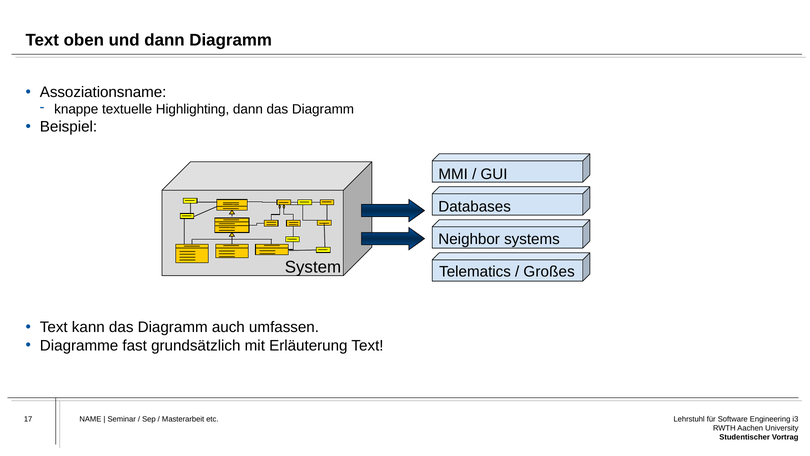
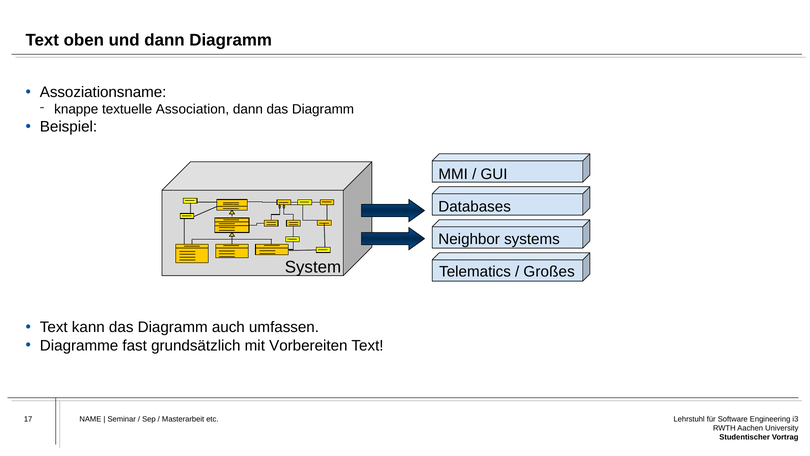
Highlighting: Highlighting -> Association (193, 109)
Erläuterung: Erläuterung -> Vorbereiten (308, 345)
